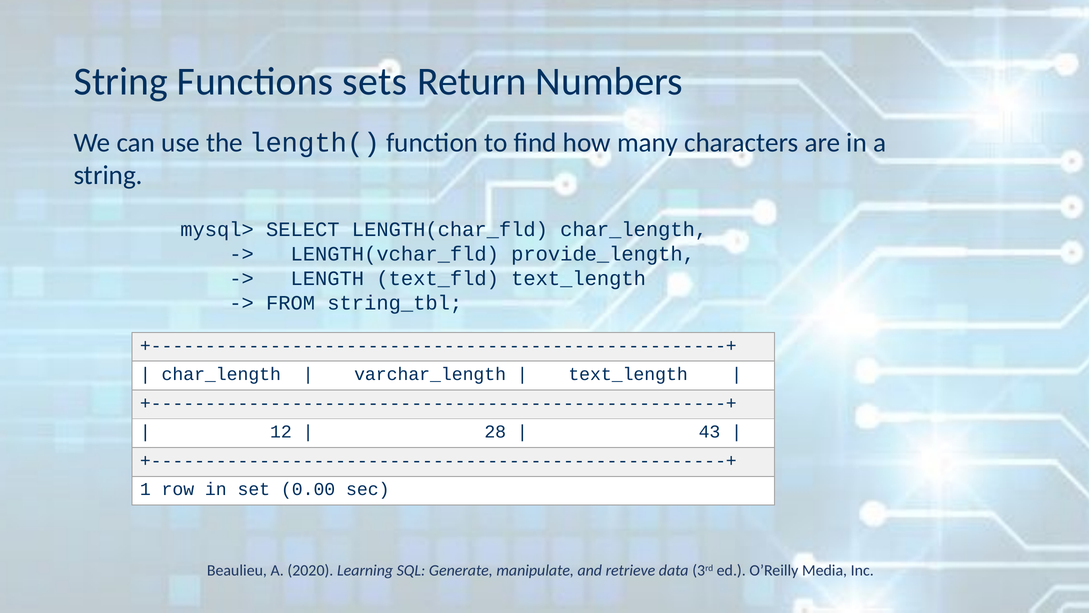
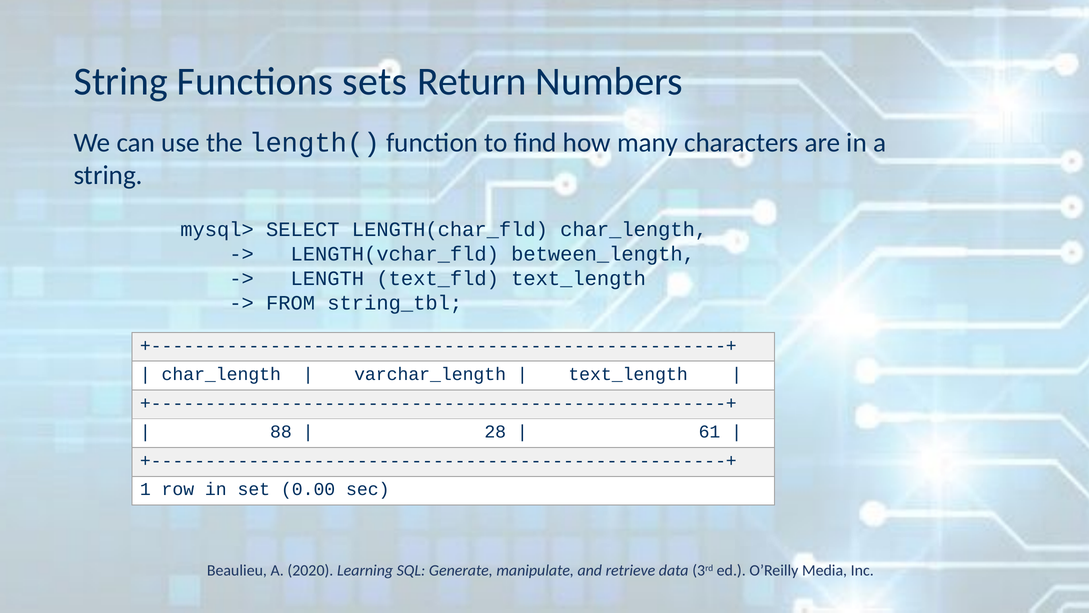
provide_length: provide_length -> between_length (603, 254)
12: 12 -> 88 (281, 432)
43: 43 -> 61 (710, 432)
